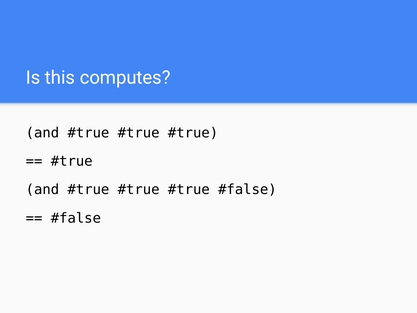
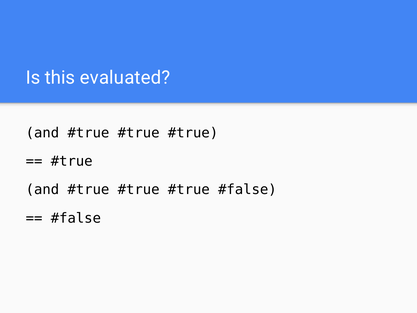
computes: computes -> evaluated (125, 78)
